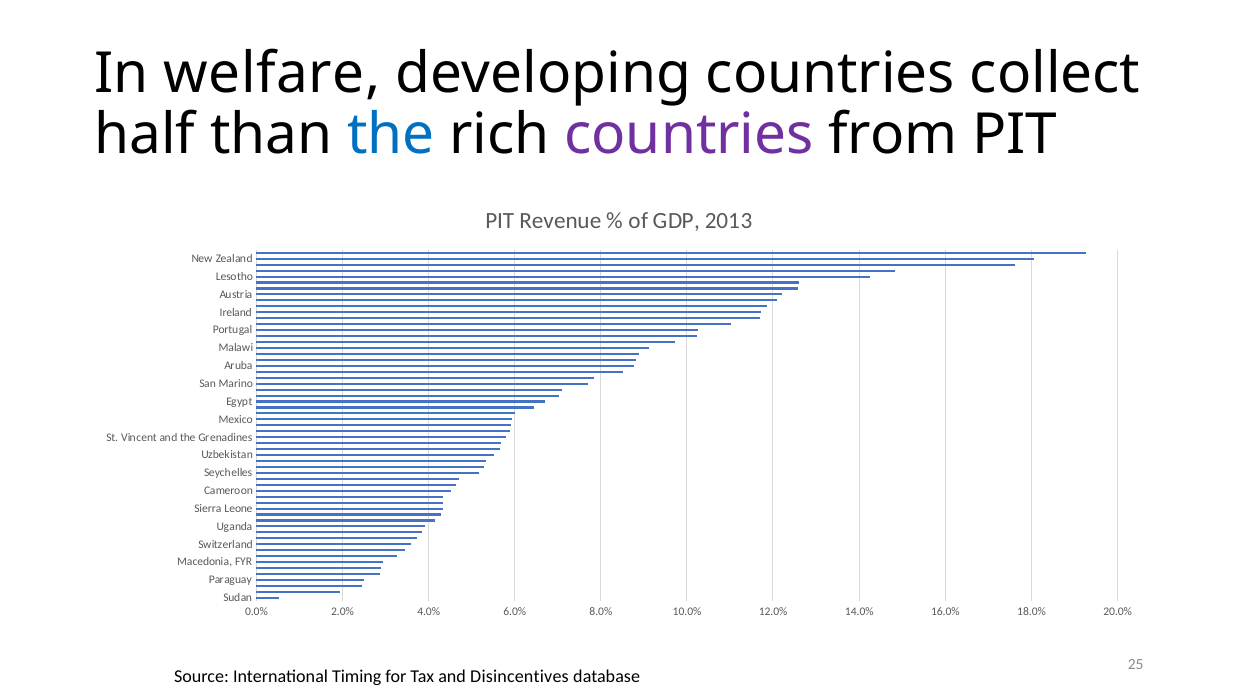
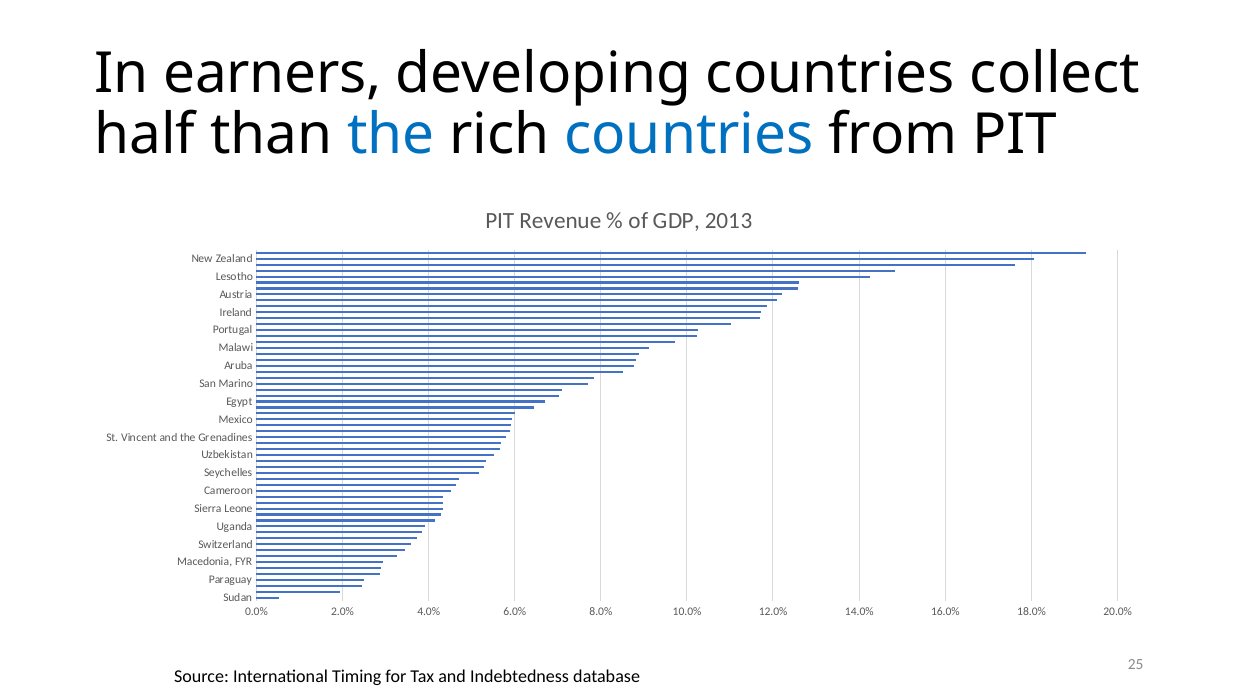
welfare: welfare -> earners (272, 73)
countries colour: purple -> blue (689, 135)
Disincentives: Disincentives -> Indebtedness (520, 677)
